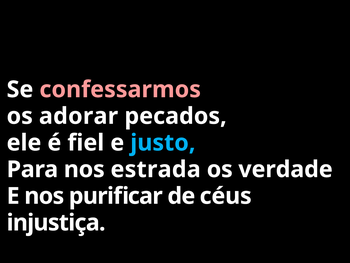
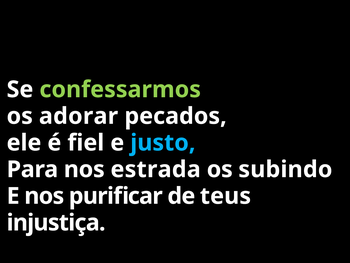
confessarmos colour: pink -> light green (120, 89)
verdade: verdade -> subindo (285, 169)
céus: céus -> teus (225, 196)
